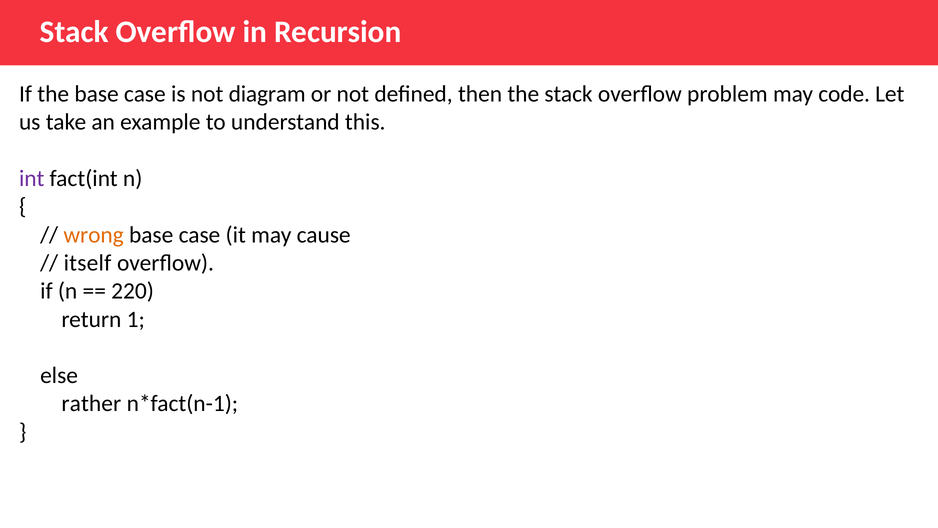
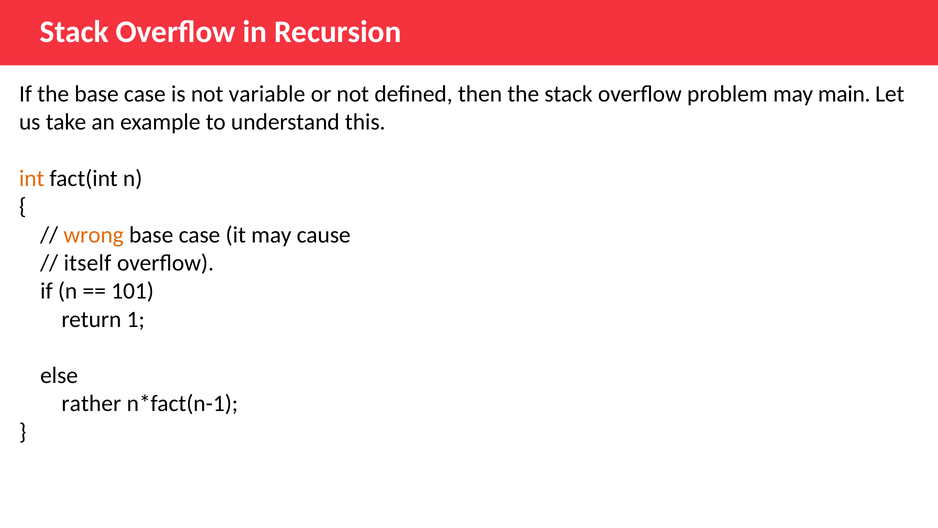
diagram: diagram -> variable (267, 94)
code: code -> main (844, 94)
int colour: purple -> orange (32, 178)
220: 220 -> 101 (133, 291)
